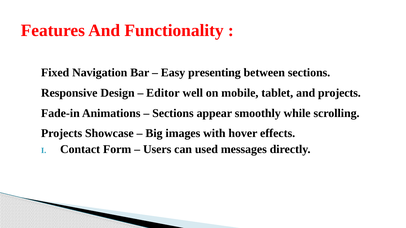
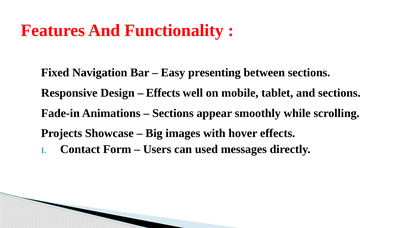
Editor: Editor -> Effects (163, 93)
and projects: projects -> sections (339, 93)
